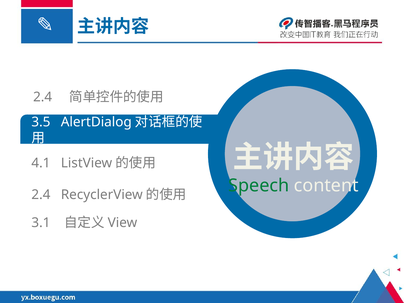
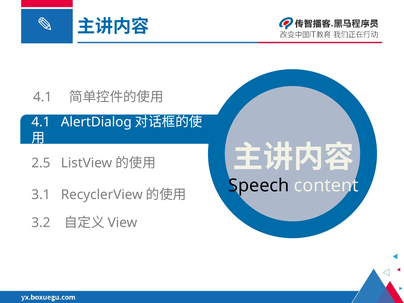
2.4: 2.4 -> 4.1 (43, 97)
3.5: 3.5 -> 4.1 (41, 122)
4.1: 4.1 -> 2.5 (41, 163)
Speech colour: green -> black (259, 185)
2.4: 2.4 -> 3.1 (41, 195)
3.1: 3.1 -> 3.2 (41, 223)
